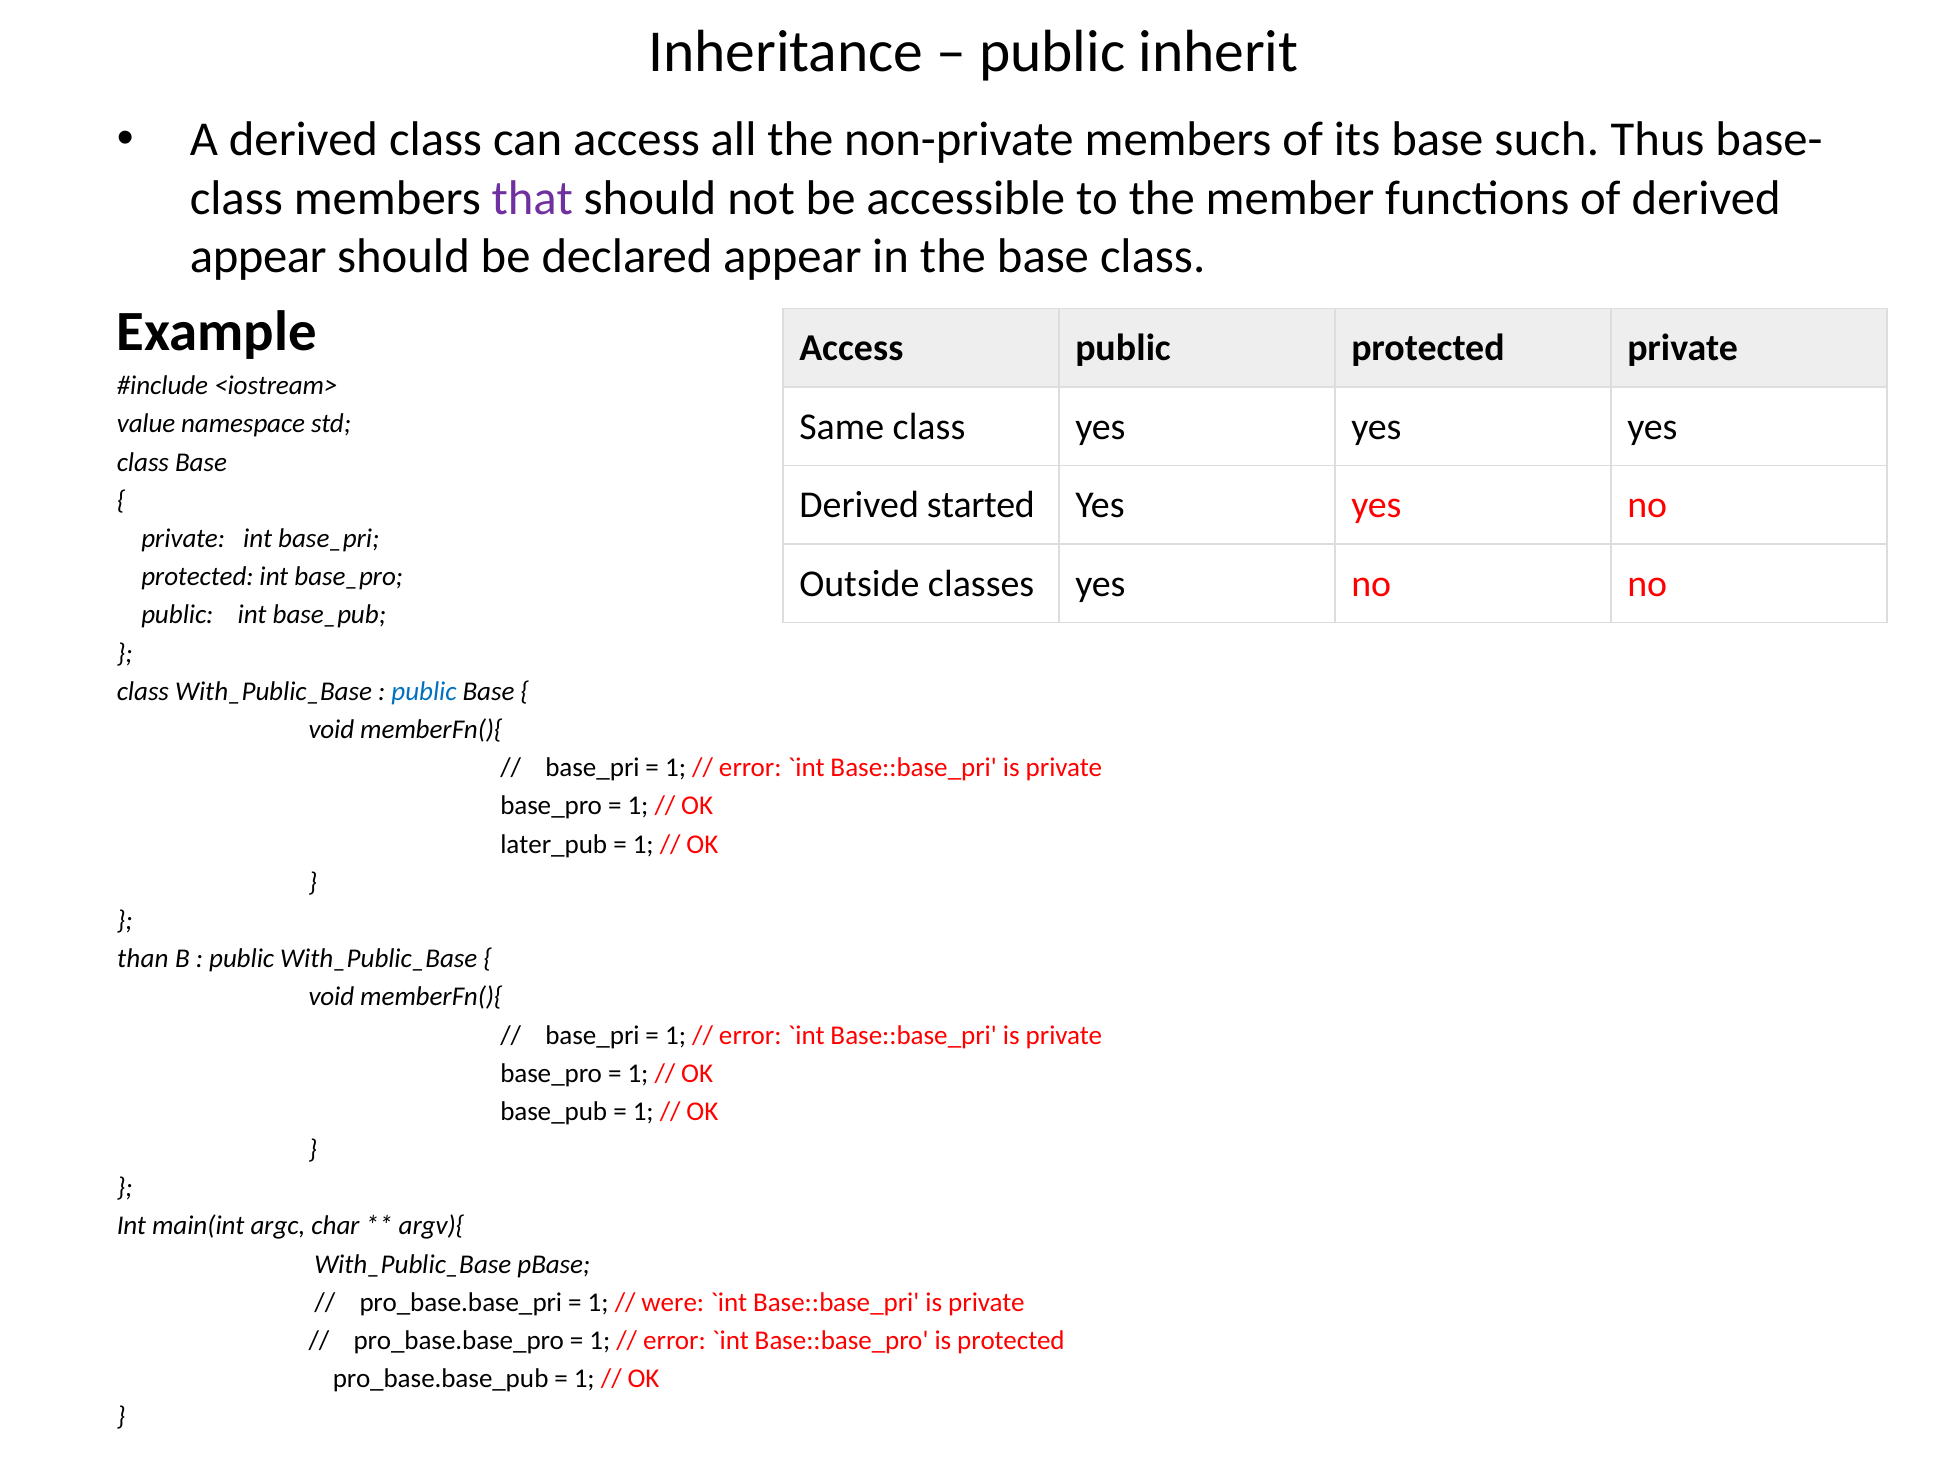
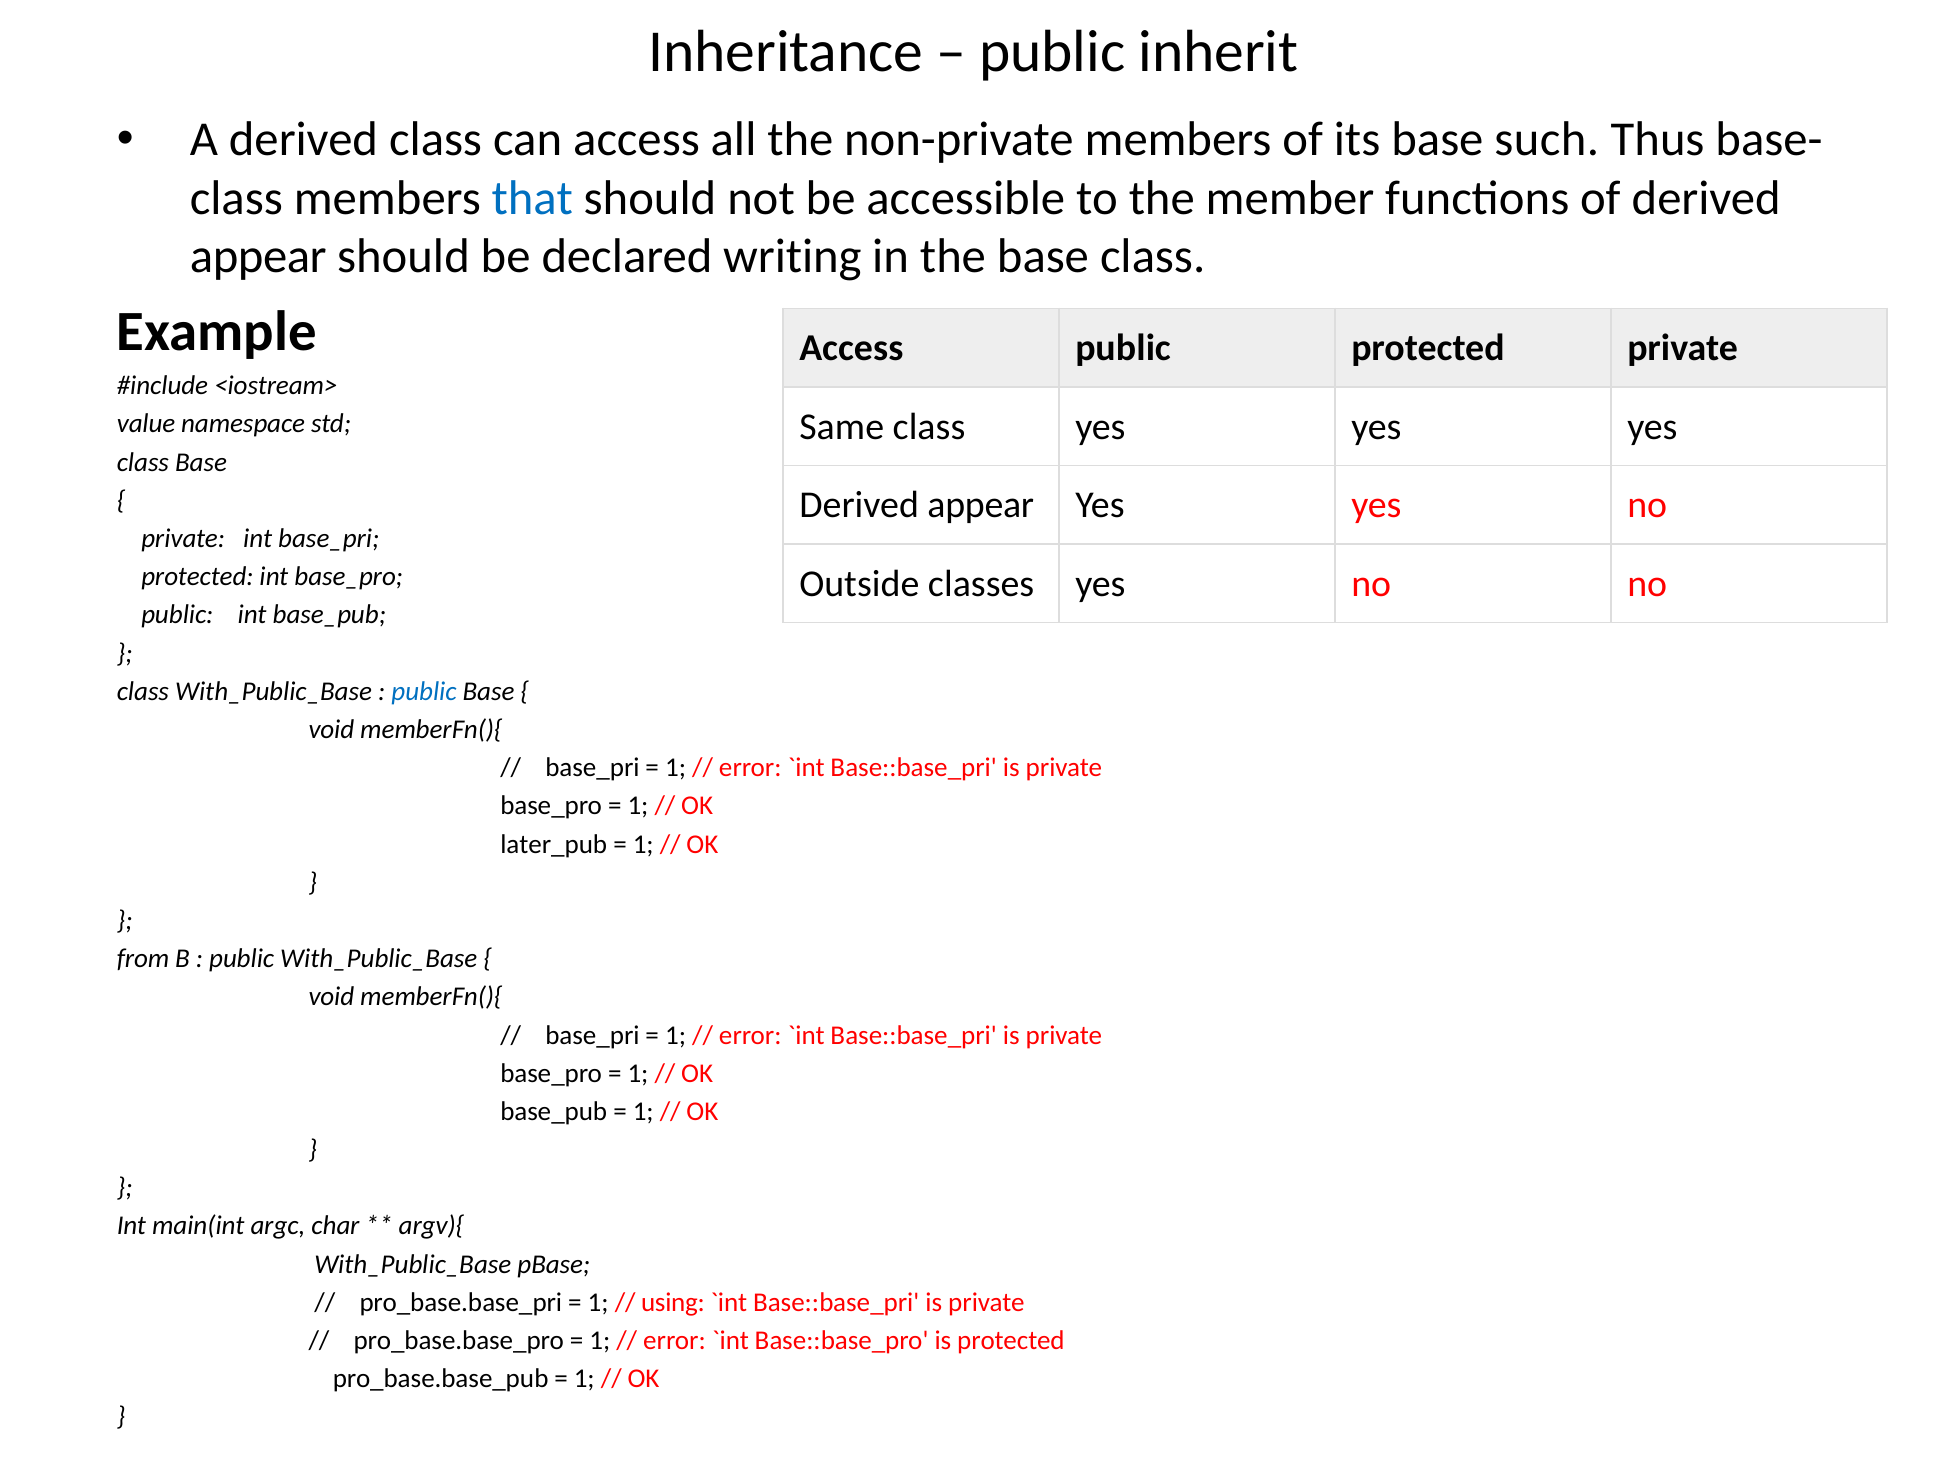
that colour: purple -> blue (532, 198)
declared appear: appear -> writing (792, 257)
started: started -> appear (981, 505)
than: than -> from (143, 959)
were: were -> using (673, 1302)
